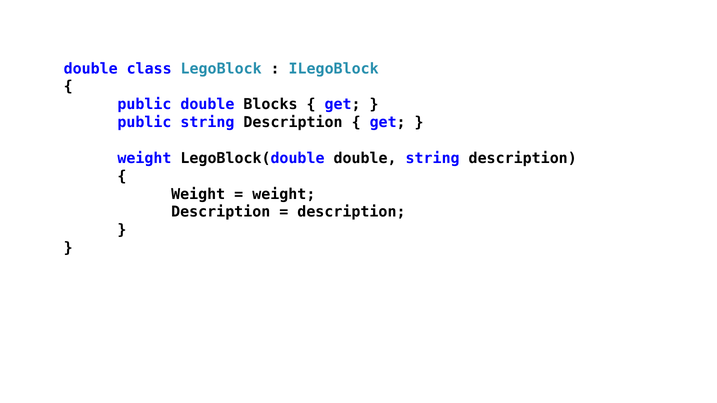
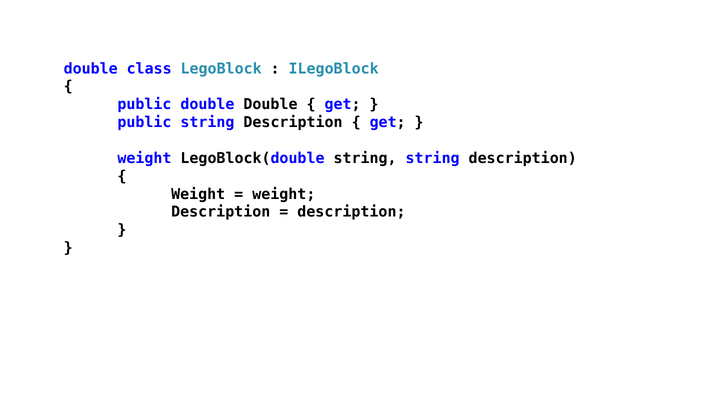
double Blocks: Blocks -> Double (270, 105)
LegoBlock(double double: double -> string (365, 158)
